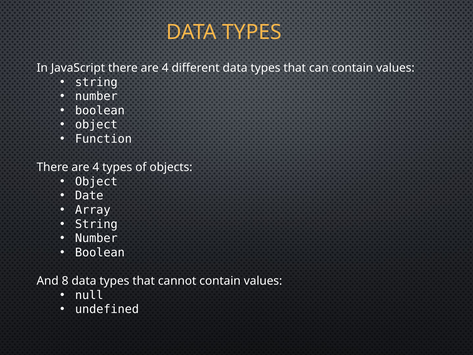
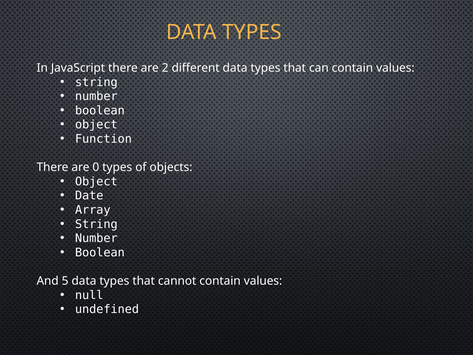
JavaScript there are 4: 4 -> 2 (165, 68)
4: 4 -> 0 (96, 167)
8: 8 -> 5 (65, 281)
